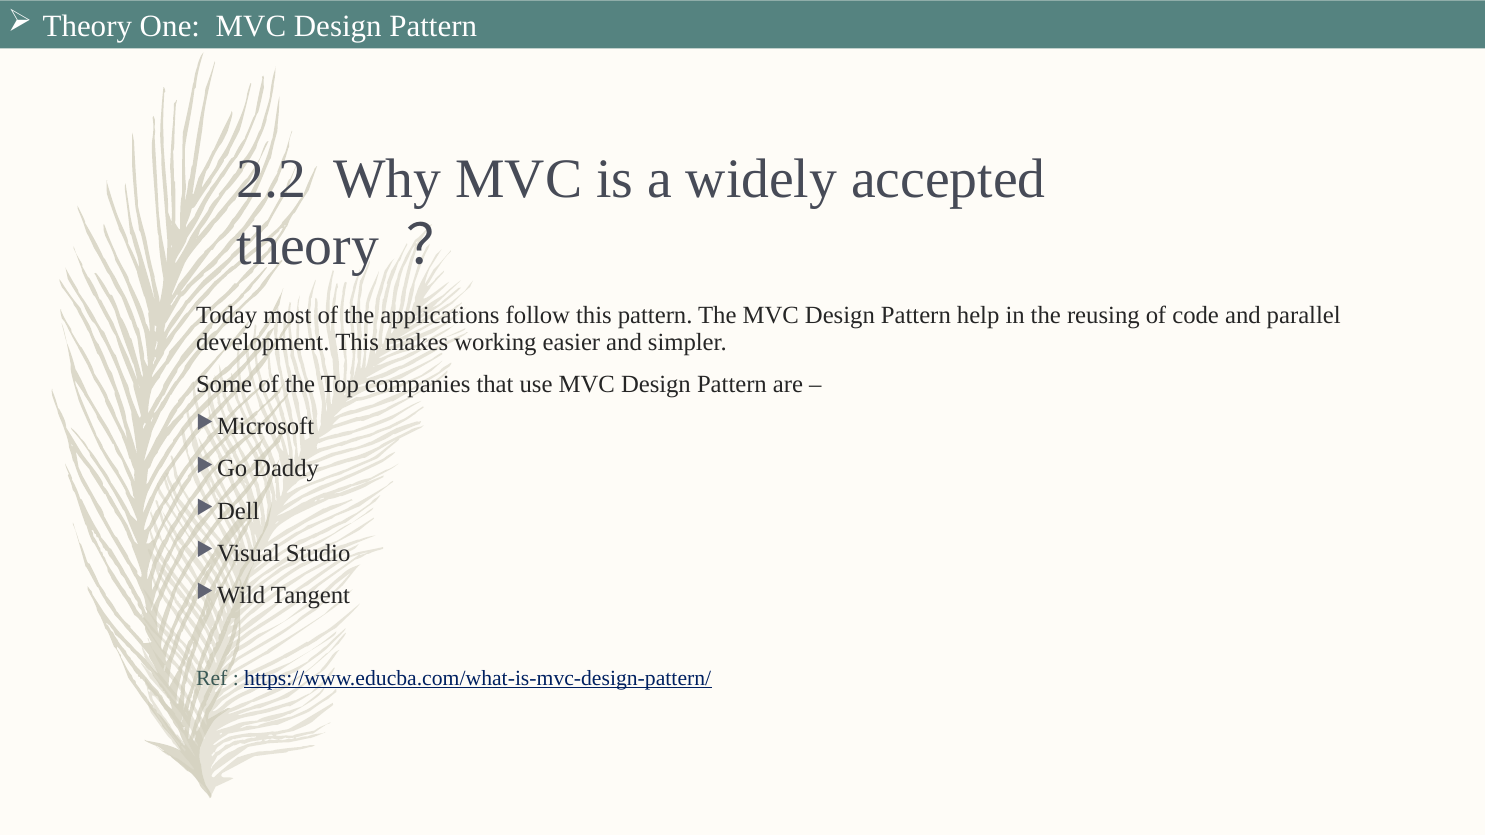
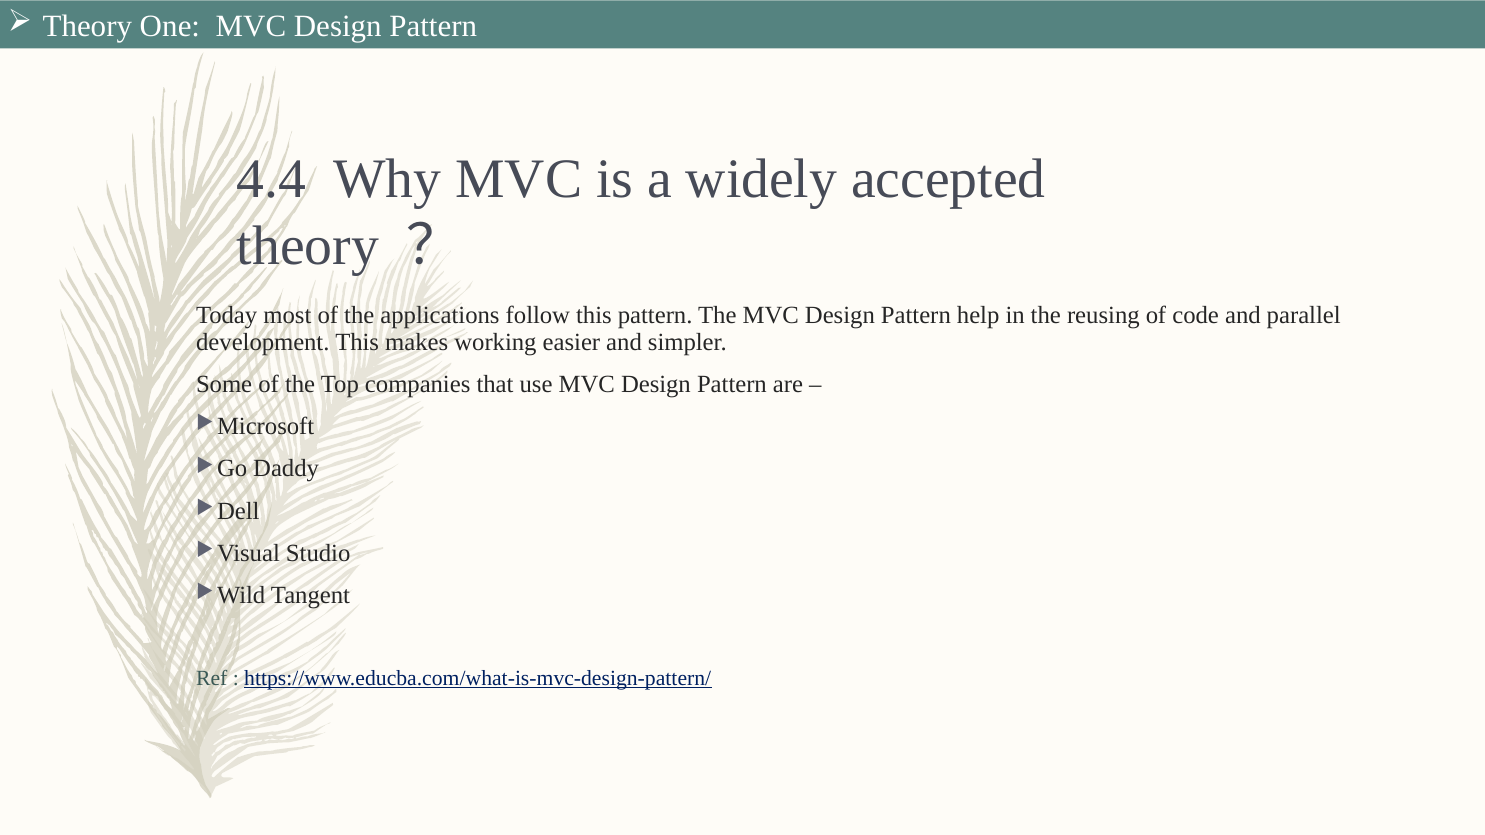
2.2: 2.2 -> 4.4 (272, 179)
